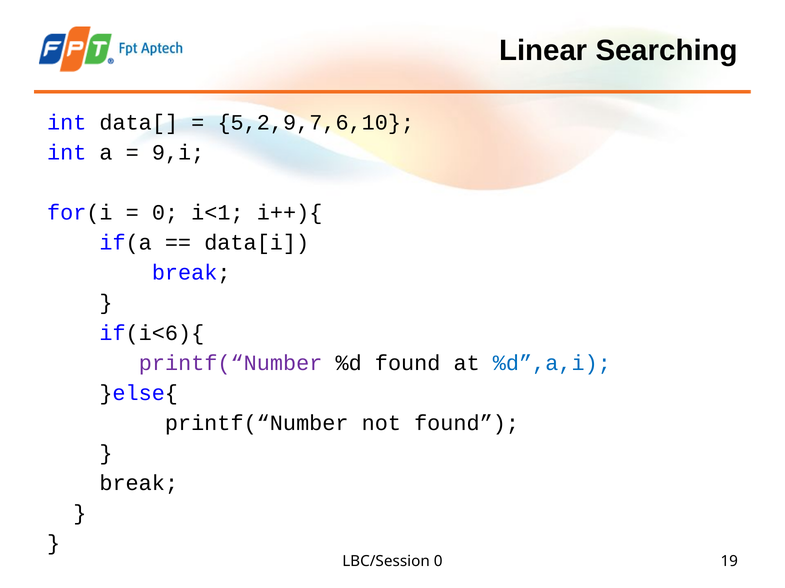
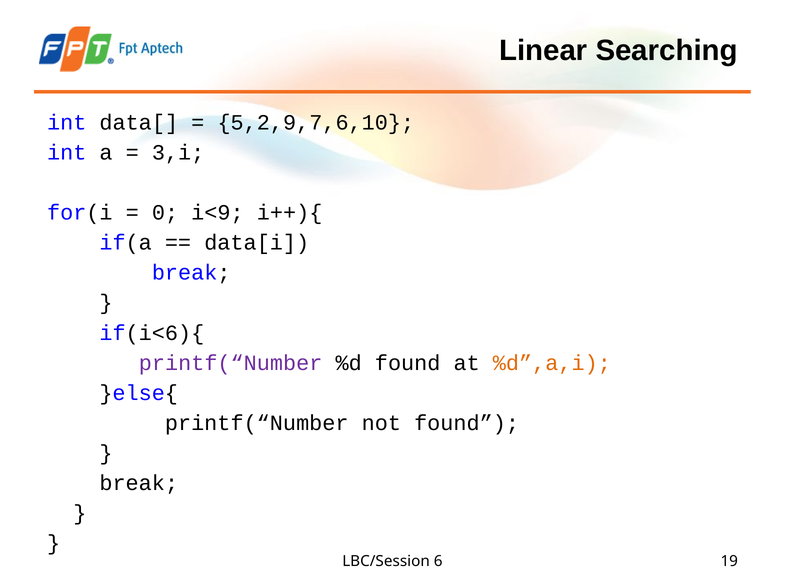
9,i: 9,i -> 3,i (178, 153)
i<1: i<1 -> i<9 (217, 213)
%d”,a,i colour: blue -> orange (552, 363)
LBC/Session 0: 0 -> 6 (438, 562)
